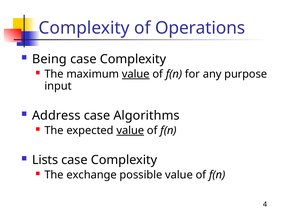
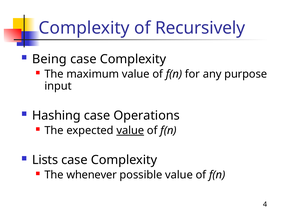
Operations: Operations -> Recursively (200, 28)
value underline: present -> none (136, 74)
Address: Address -> Hashing (56, 115)
Algorithms: Algorithms -> Operations (147, 115)
exchange: exchange -> whenever (92, 175)
